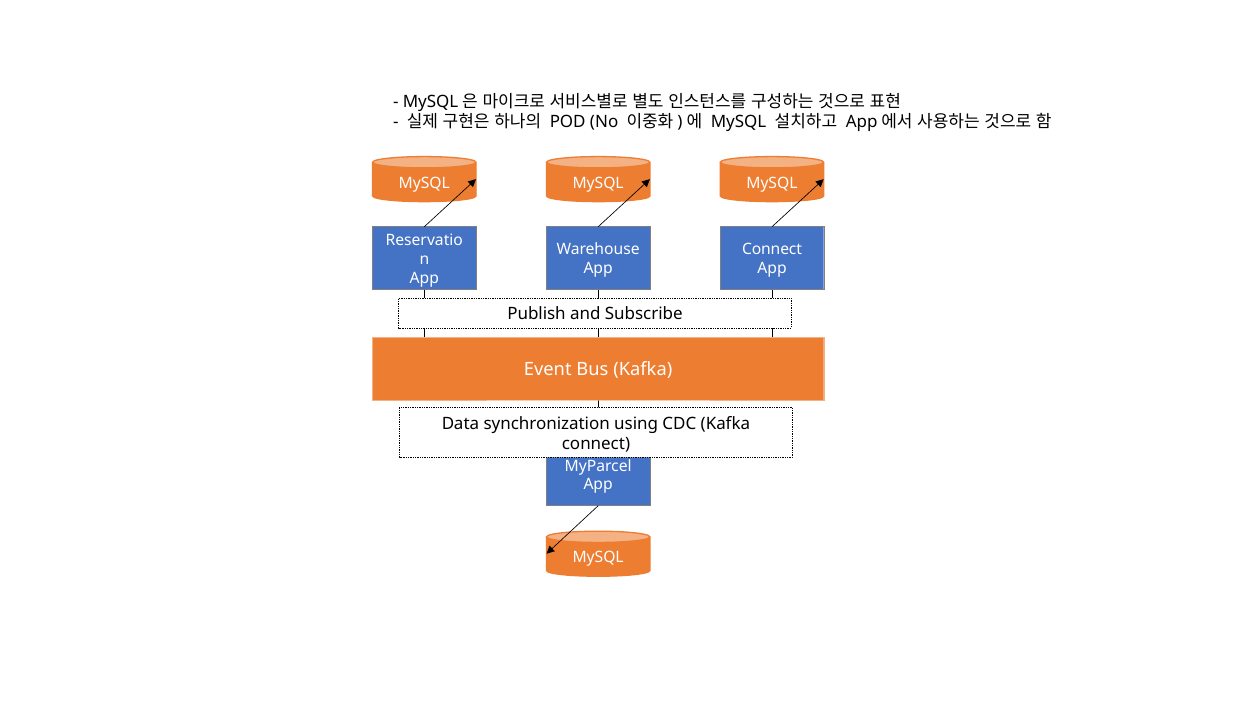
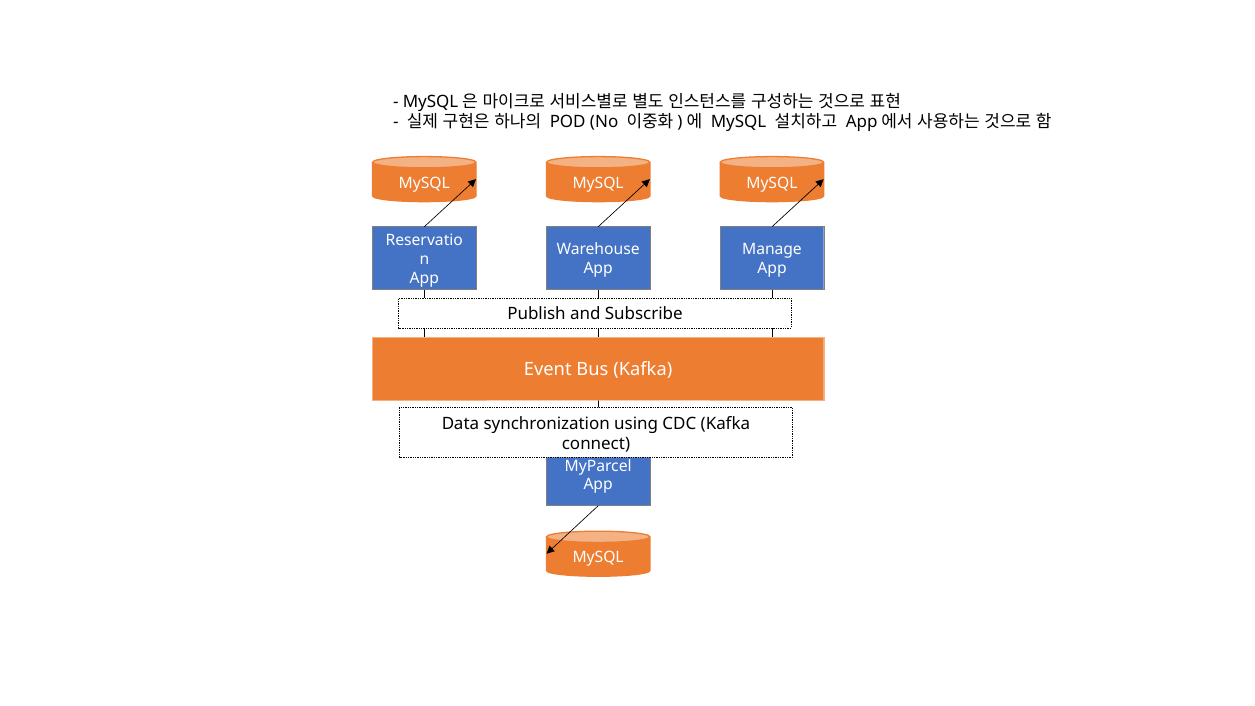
Connect: Connect -> Manage (772, 250)
